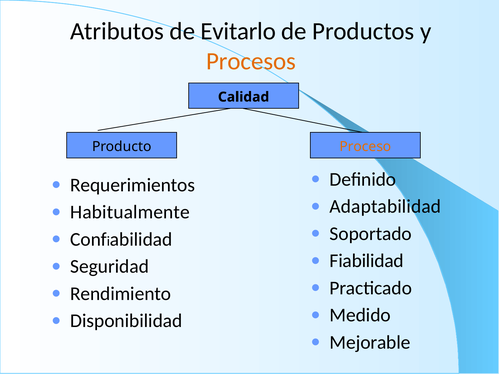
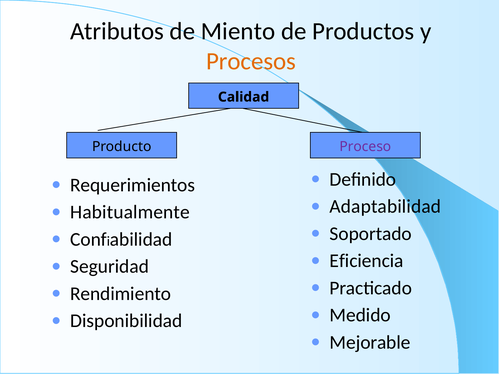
Evitarlo: Evitarlo -> Miento (238, 31)
Proceso colour: orange -> purple (365, 147)
Fiabilidad: Fiabilidad -> Eficiencia (367, 261)
